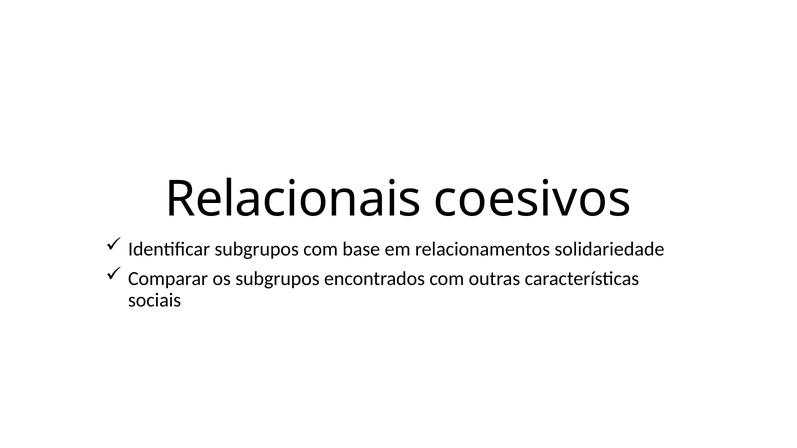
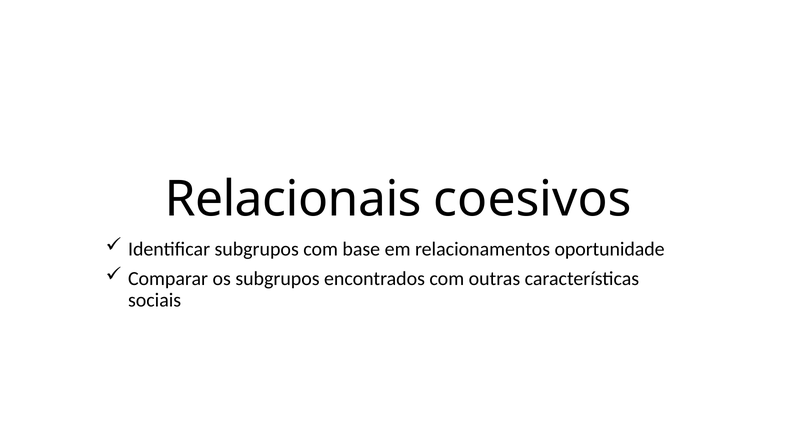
solidariedade: solidariedade -> oportunidade (610, 249)
